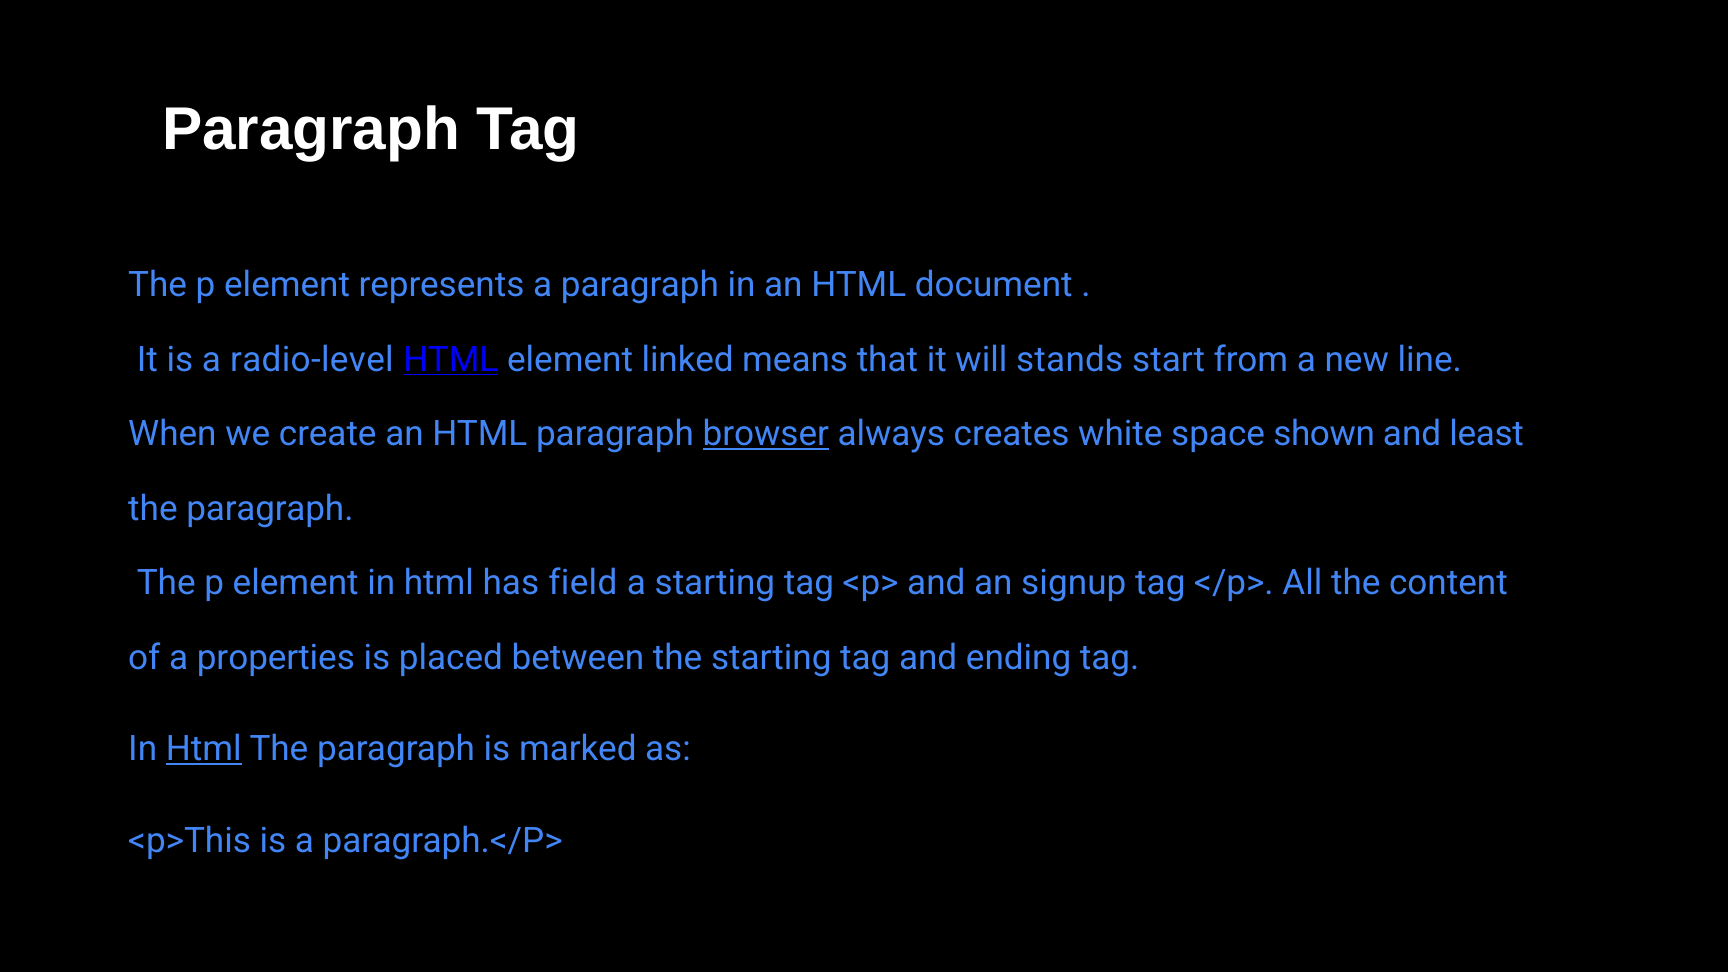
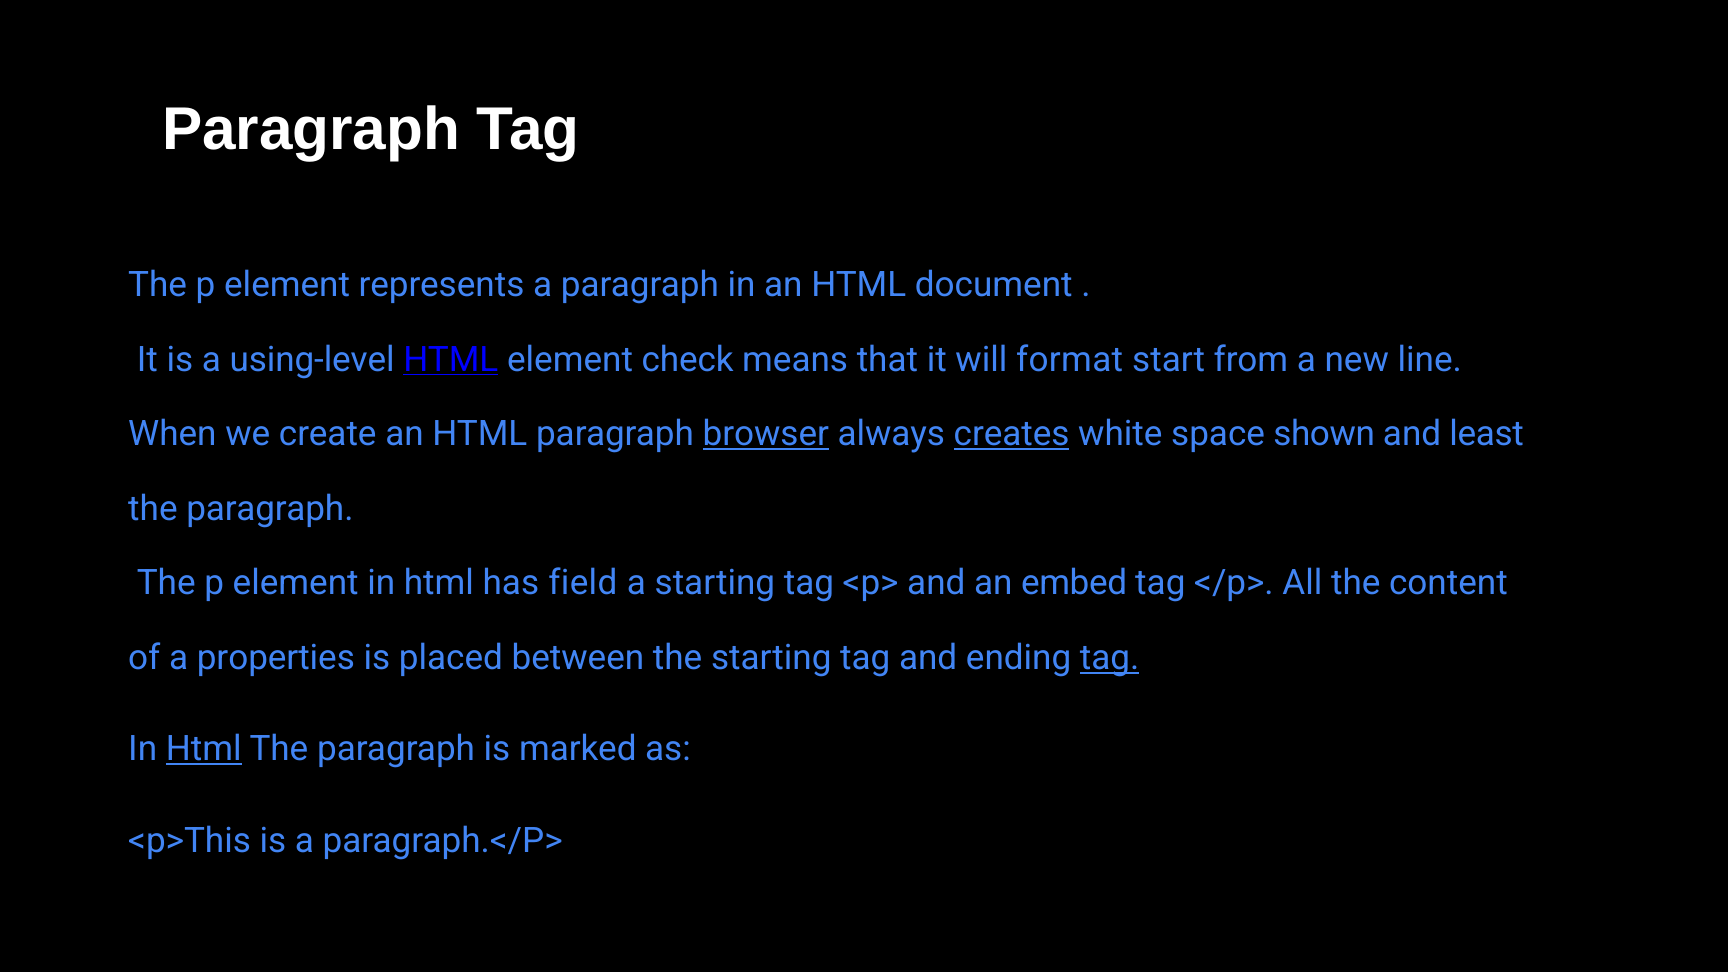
radio-level: radio-level -> using-level (312, 359)
linked: linked -> check (688, 359)
stands: stands -> format (1070, 359)
creates underline: none -> present (1012, 434)
signup: signup -> embed (1074, 583)
tag underline: none -> present (1110, 658)
